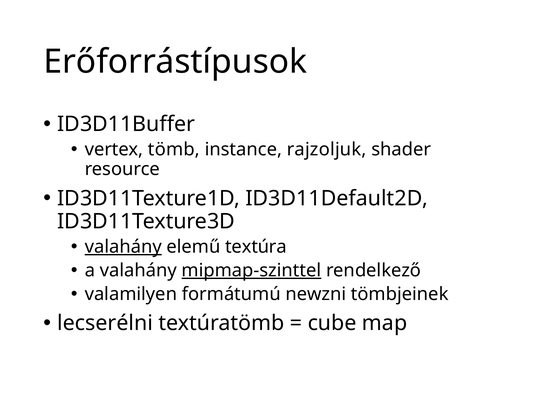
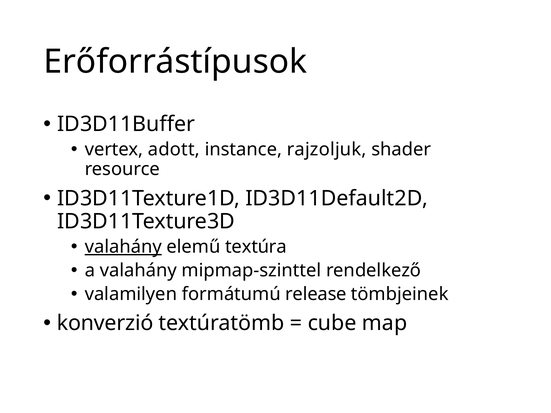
tömb: tömb -> adott (174, 150)
mipmap-szinttel underline: present -> none (251, 271)
newzni: newzni -> release (316, 294)
lecserélni: lecserélni -> konverzió (105, 323)
